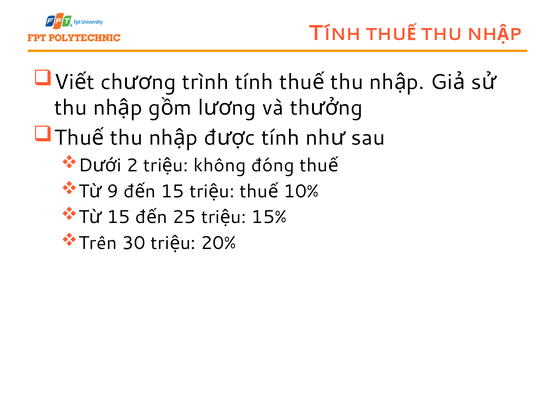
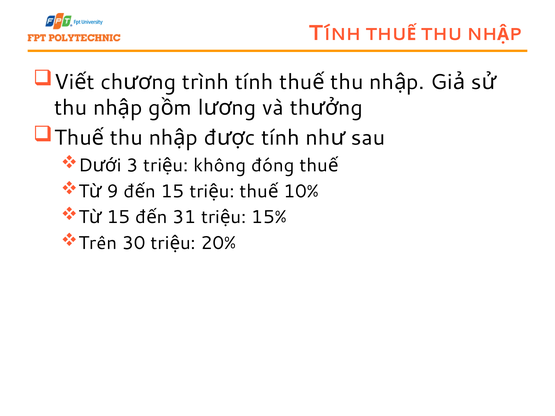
2: 2 -> 3 (132, 165)
25: 25 -> 31 (184, 217)
